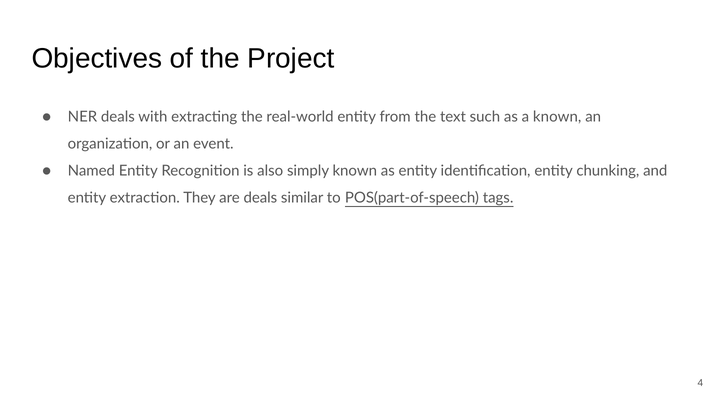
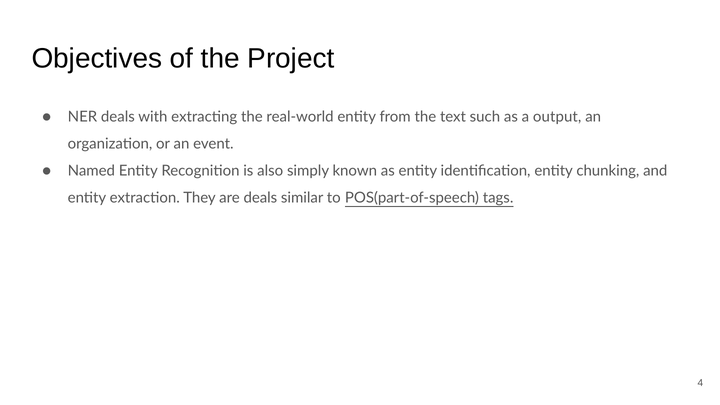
a known: known -> output (557, 117)
